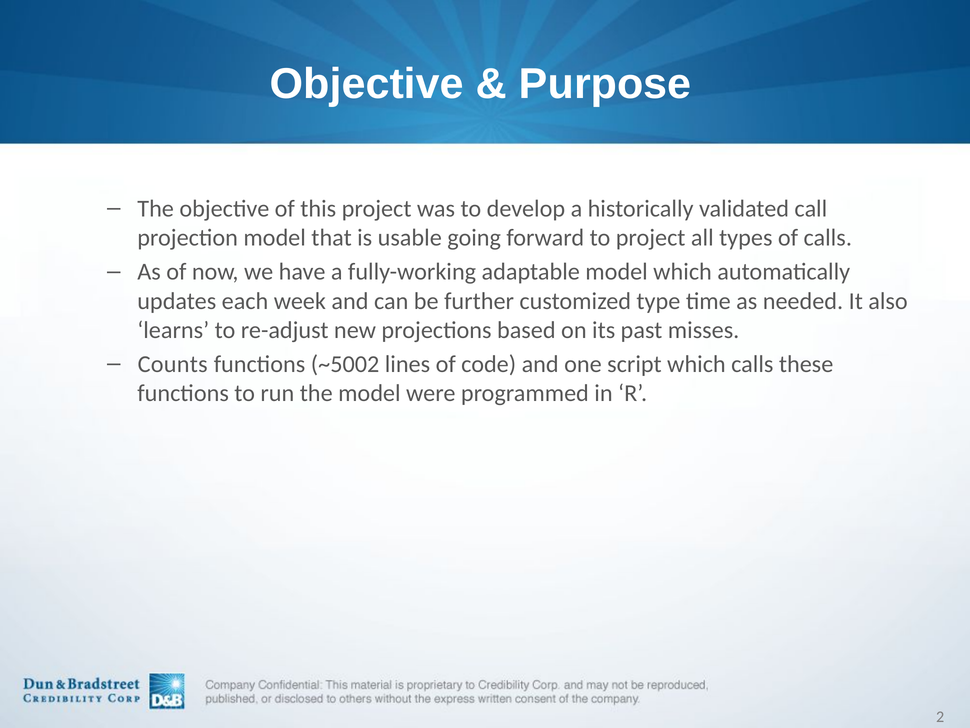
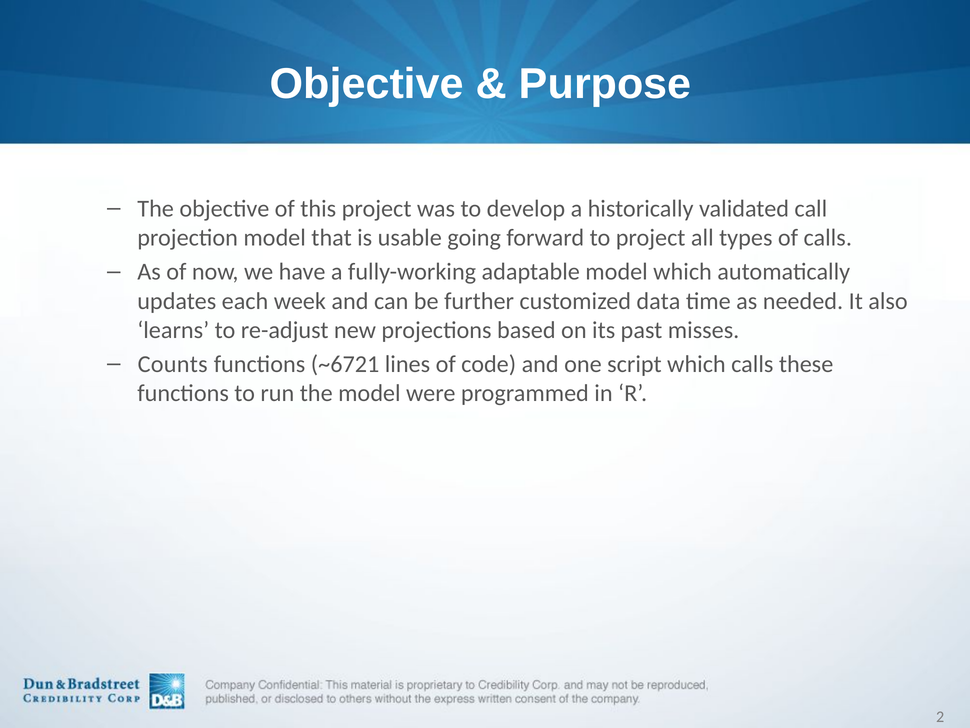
type: type -> data (658, 301)
~5002: ~5002 -> ~6721 (345, 364)
